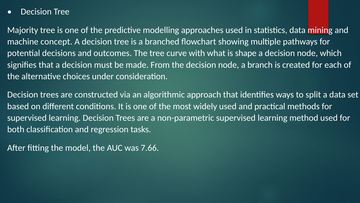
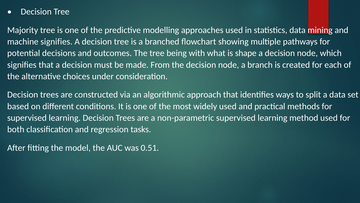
machine concept: concept -> signifies (56, 42)
curve: curve -> being (177, 53)
7.66: 7.66 -> 0.51 (150, 147)
